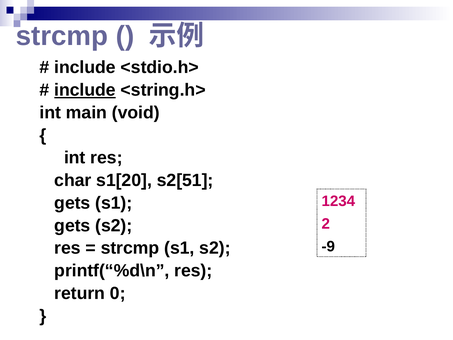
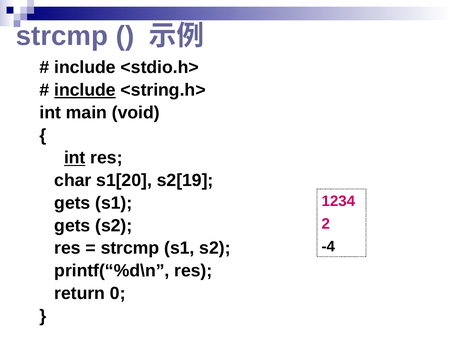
int underline: none -> present (75, 158)
s2[51: s2[51 -> s2[19 (185, 180)
-9: -9 -> -4 (328, 246)
